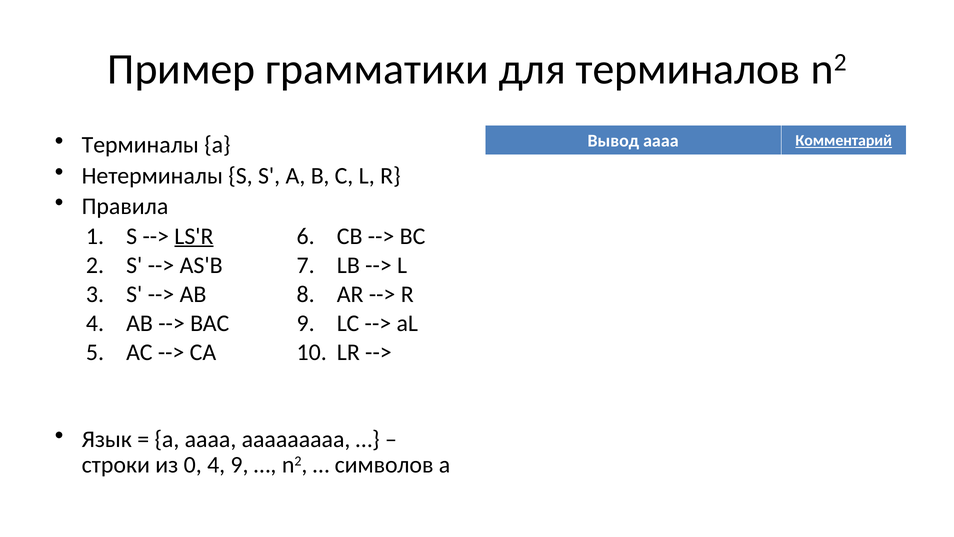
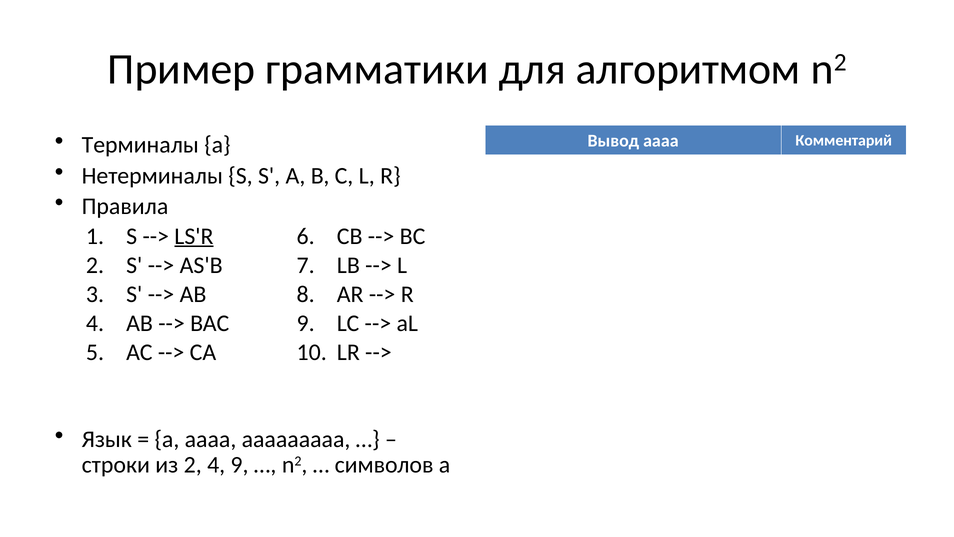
терминалов: терминалов -> алгоритмом (688, 69)
Комментарий underline: present -> none (844, 141)
из 0: 0 -> 2 (193, 465)
